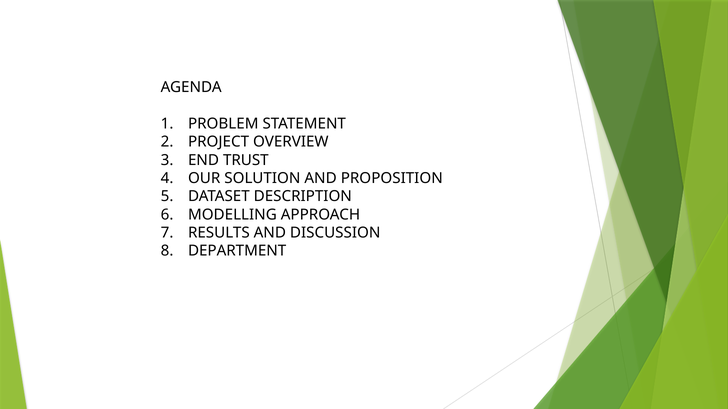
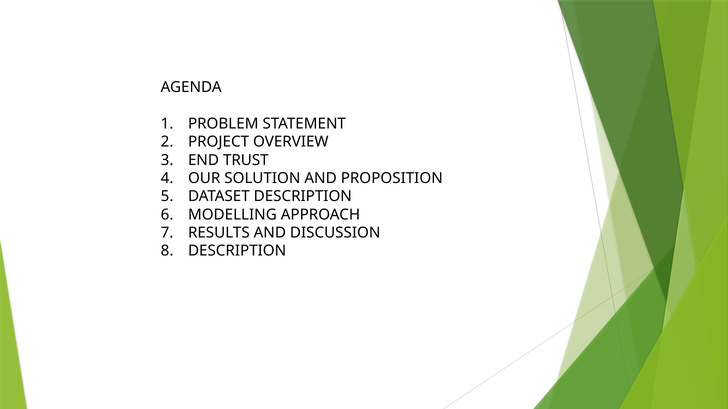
DEPARTMENT: DEPARTMENT -> DESCRIPTION (237, 251)
